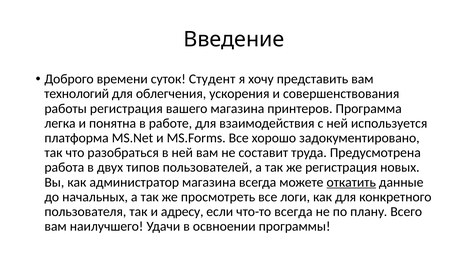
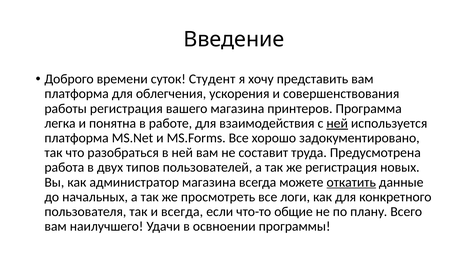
технологий: технологий -> платформа (77, 94)
ней underline: none -> present (337, 123)
и адресу: адресу -> всегда (182, 212)
что-то всегда: всегда -> общие (293, 212)
